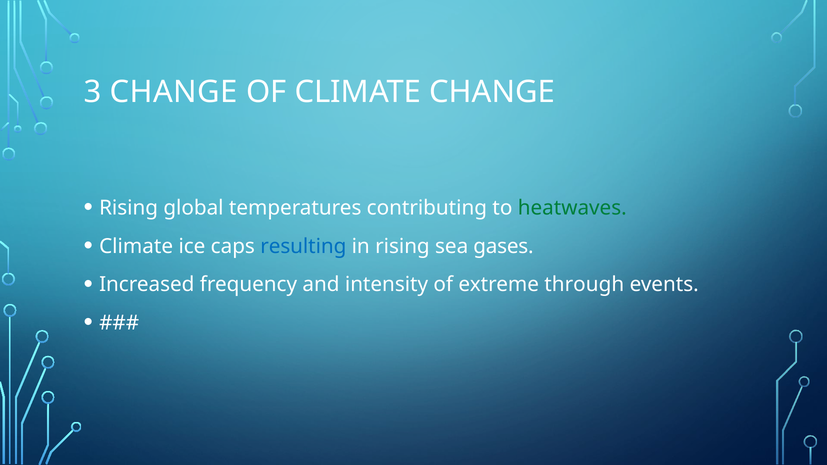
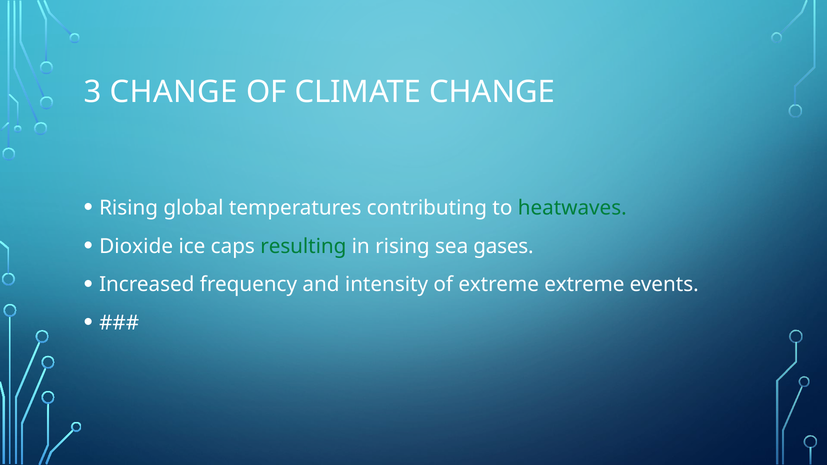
Climate: Climate -> Dioxide (136, 246)
resulting colour: blue -> green (303, 246)
extreme through: through -> extreme (584, 285)
